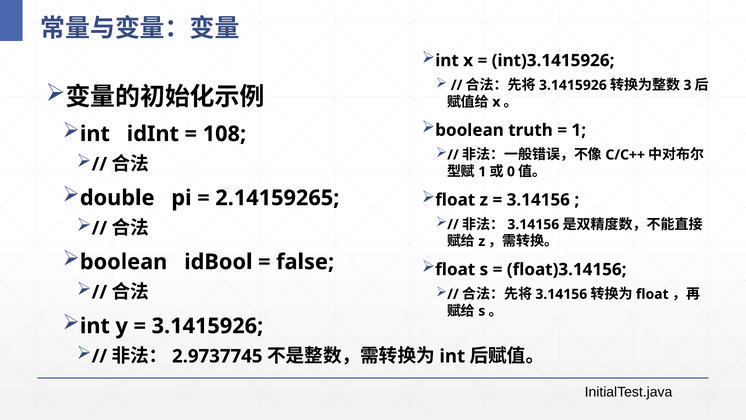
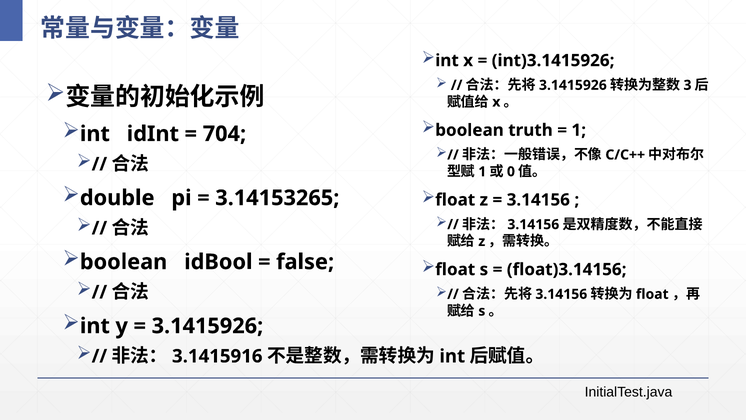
108: 108 -> 704 (224, 134)
2.14159265: 2.14159265 -> 3.14153265 (277, 198)
2.9737745: 2.9737745 -> 3.1415916 (217, 356)
